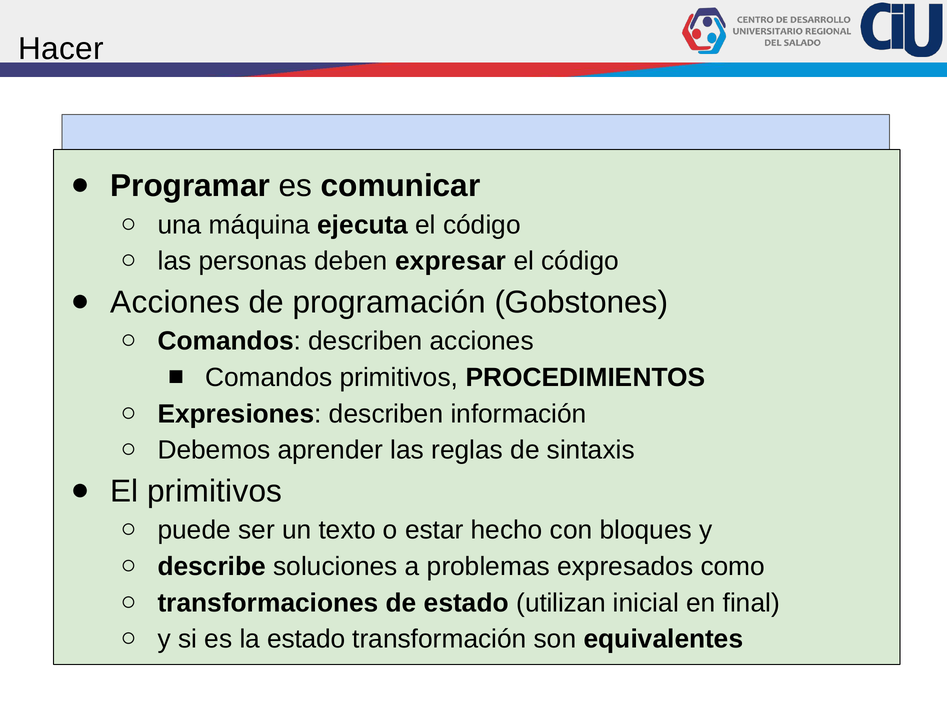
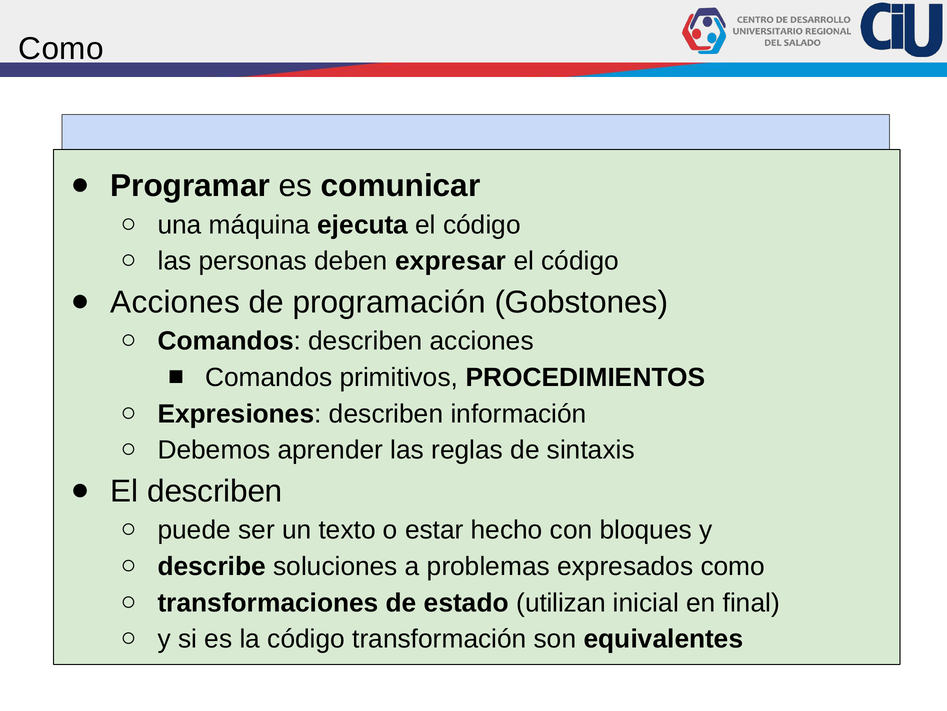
Hacer: Hacer -> Como (61, 49)
El primitivos: primitivos -> describen (215, 491)
la estado: estado -> código (306, 639)
